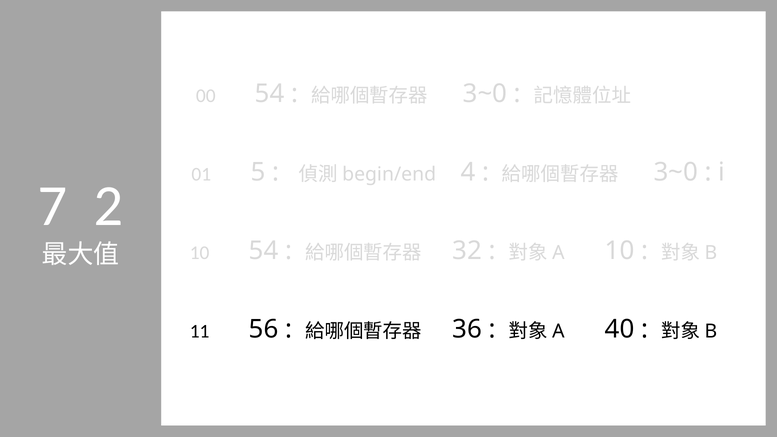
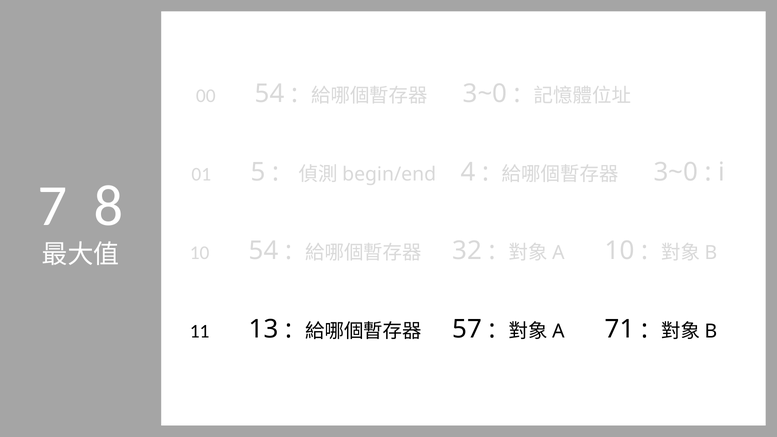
2: 2 -> 8 (108, 206)
56: 56 -> 13 (264, 329)
36: 36 -> 57 (467, 329)
40: 40 -> 71 (620, 329)
